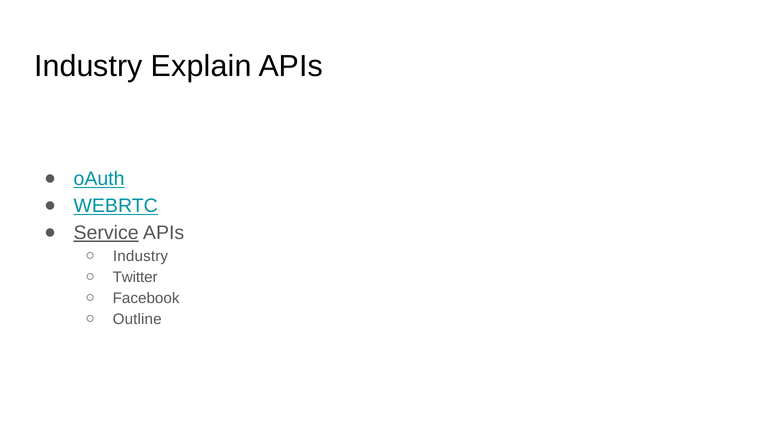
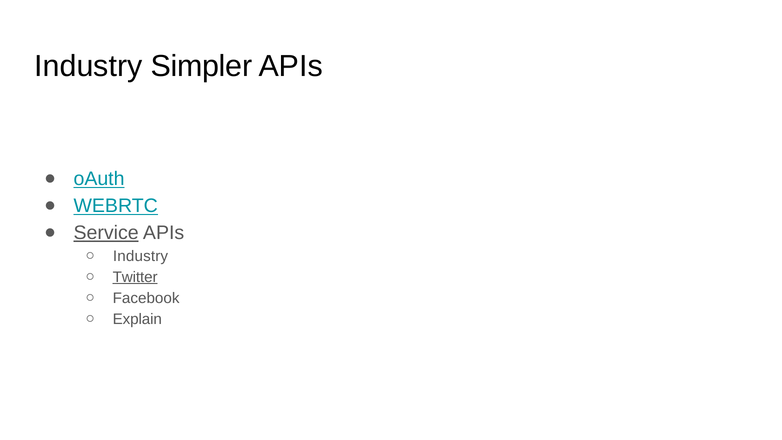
Explain: Explain -> Simpler (201, 66)
Twitter underline: none -> present (135, 277)
Outline: Outline -> Explain (137, 319)
